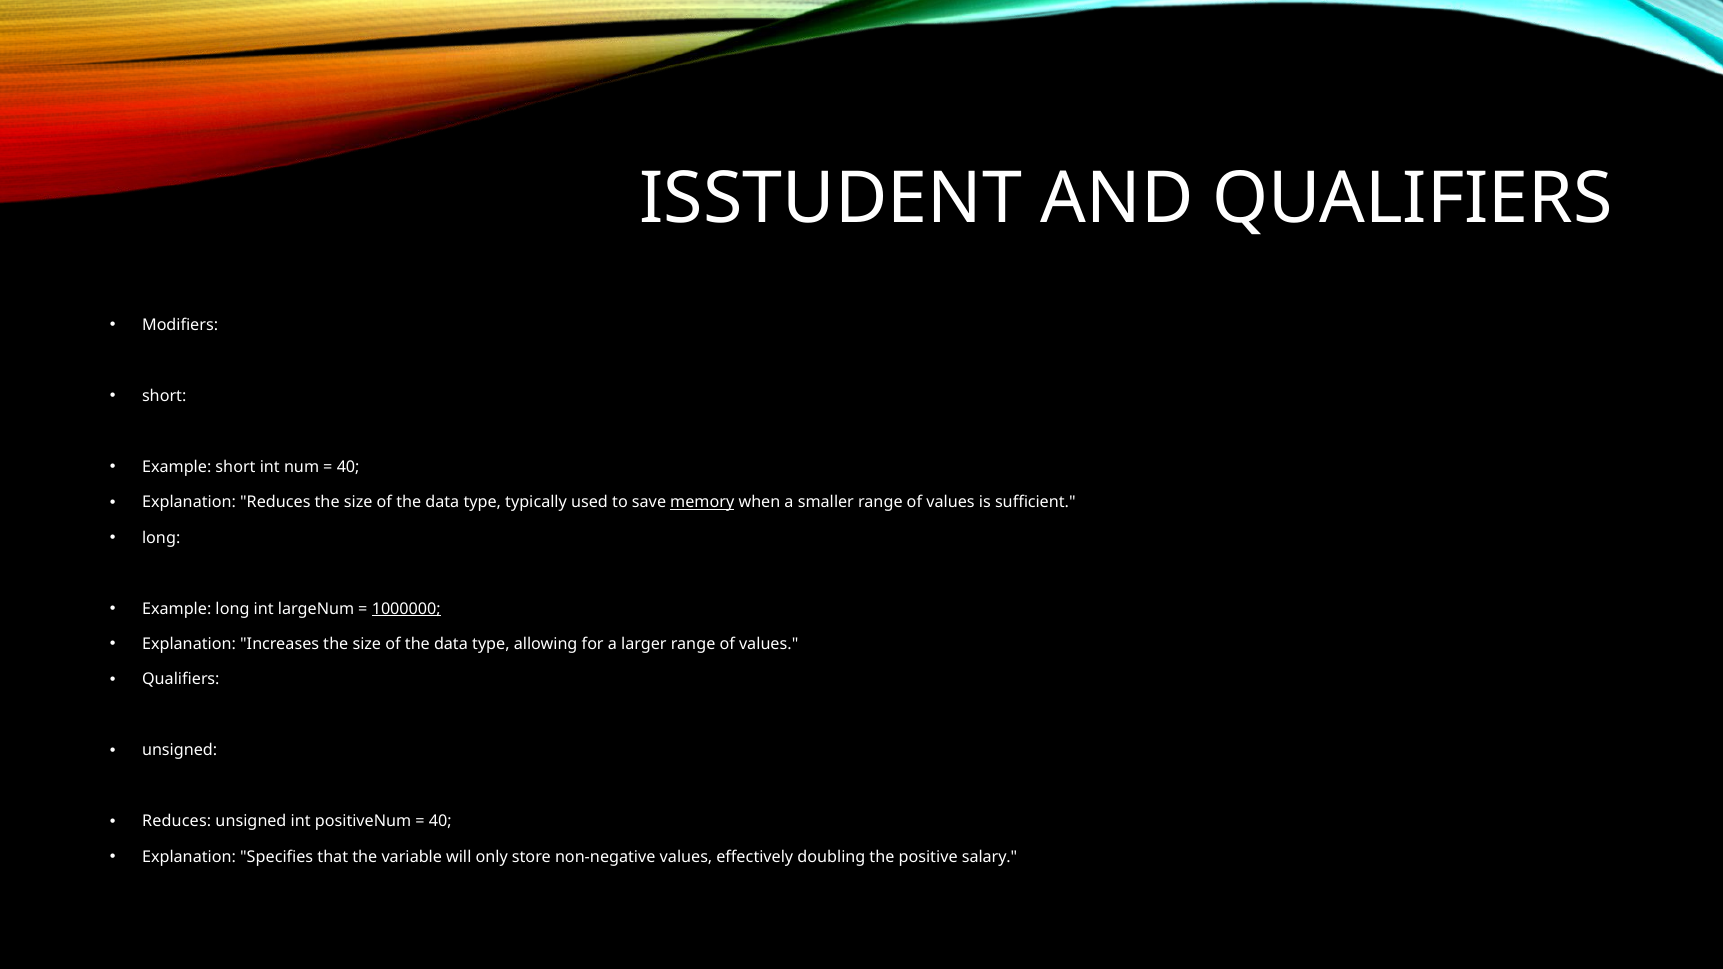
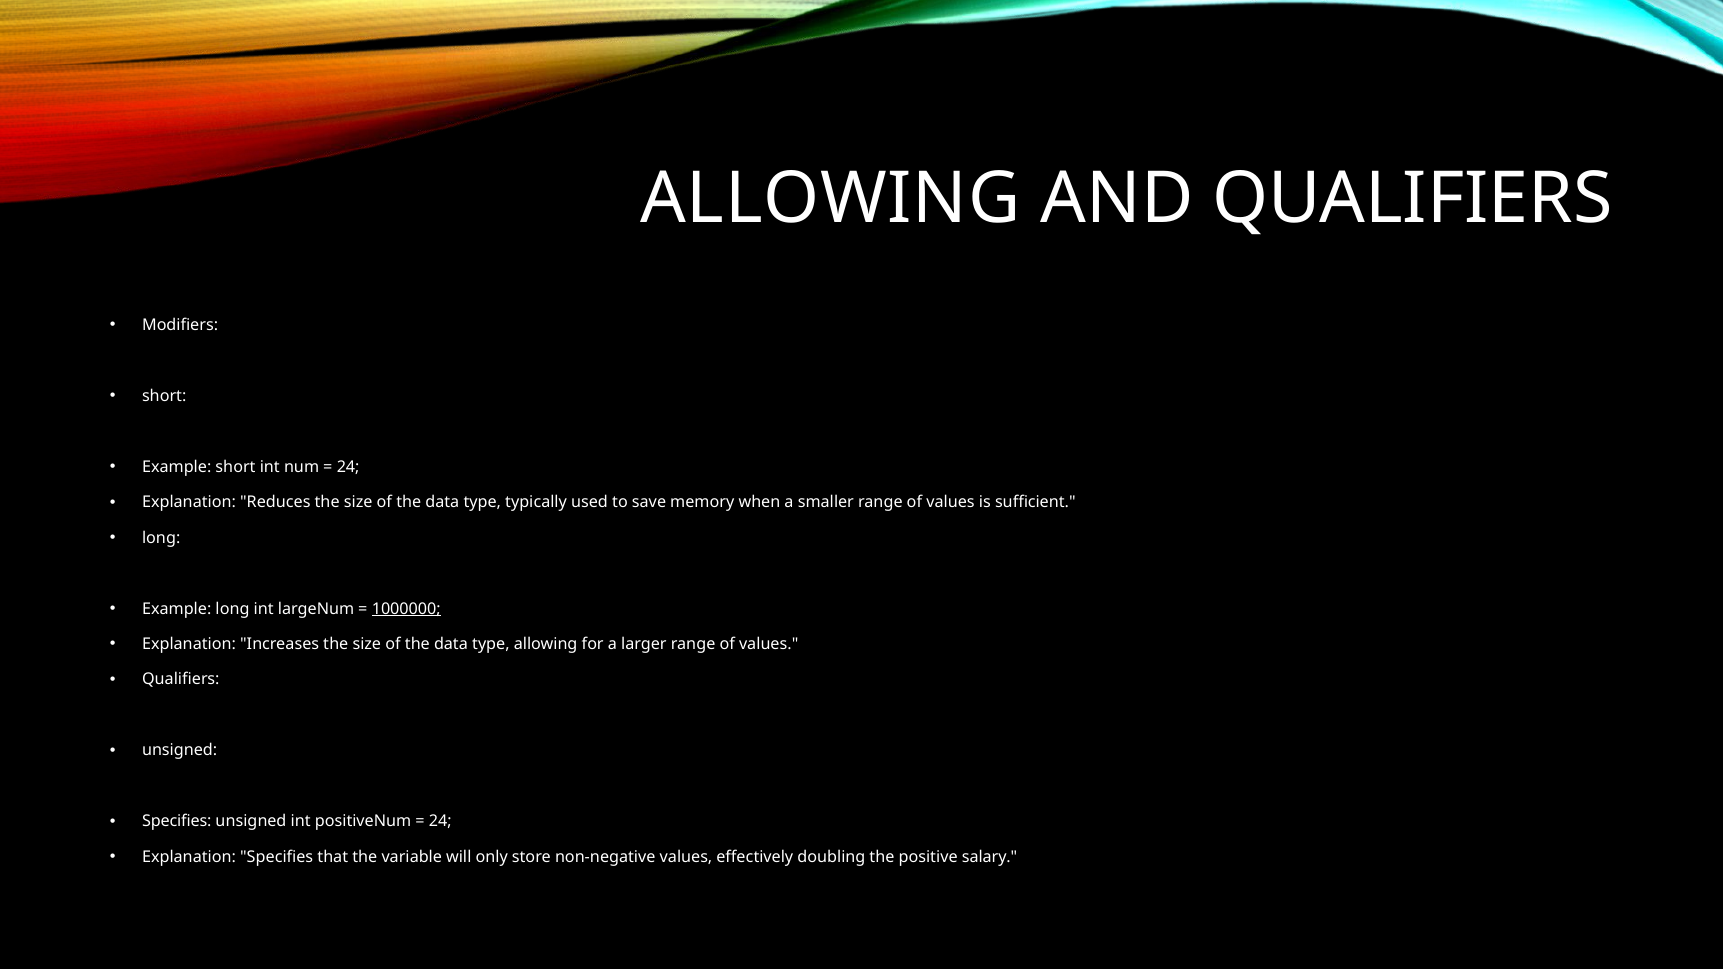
ISSTUDENT: ISSTUDENT -> ALLOWING (830, 199)
40: 40 -> 24 (348, 467)
memory underline: present -> none (702, 502)
Reduces: Reduces -> Specifies (177, 821)
40: 40 -> 24 (440, 821)
